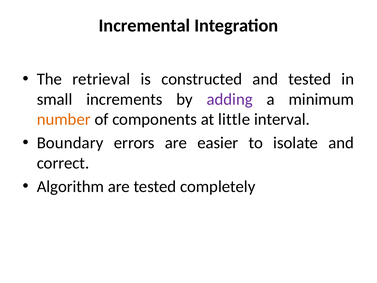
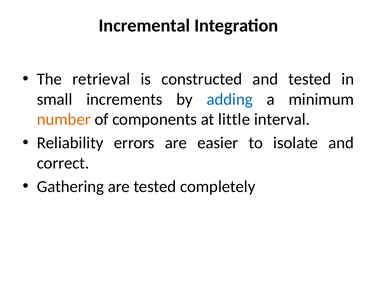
adding colour: purple -> blue (230, 99)
Boundary: Boundary -> Reliability (70, 143)
Algorithm: Algorithm -> Gathering (70, 186)
